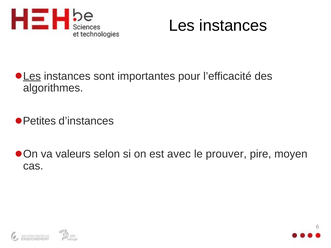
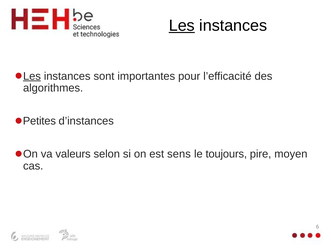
Les underline: none -> present (182, 26)
avec: avec -> sens (179, 154)
prouver: prouver -> toujours (226, 154)
